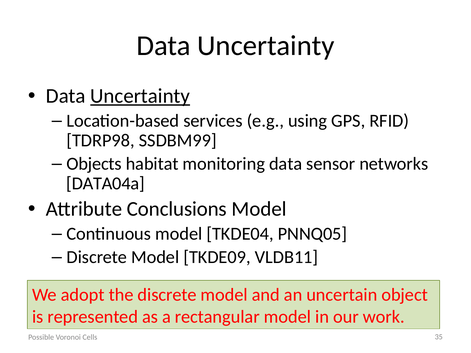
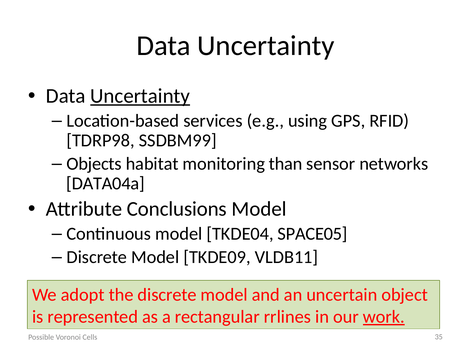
monitoring data: data -> than (286, 164)
PNNQ05: PNNQ05 -> SPACE05 (313, 234)
rectangular model: model -> rrlines (287, 317)
work underline: none -> present (384, 317)
